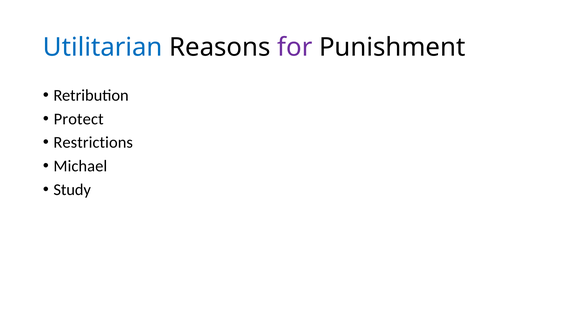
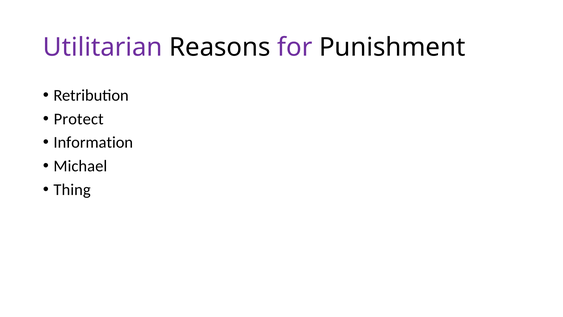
Utilitarian colour: blue -> purple (103, 47)
Restrictions: Restrictions -> Information (93, 142)
Study: Study -> Thing (72, 190)
